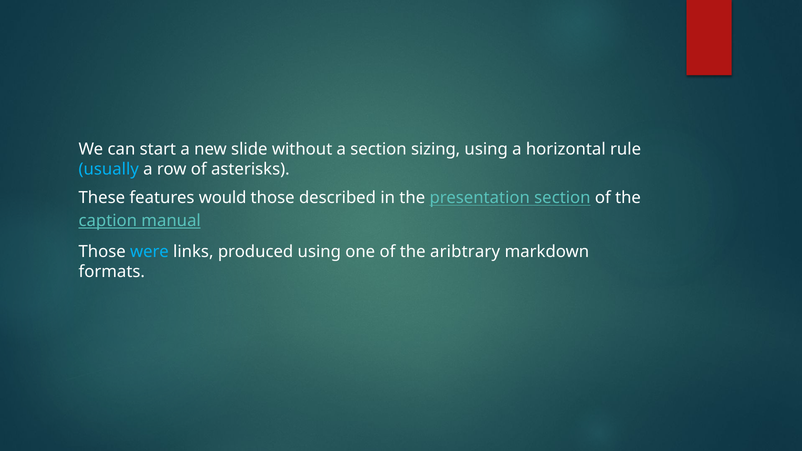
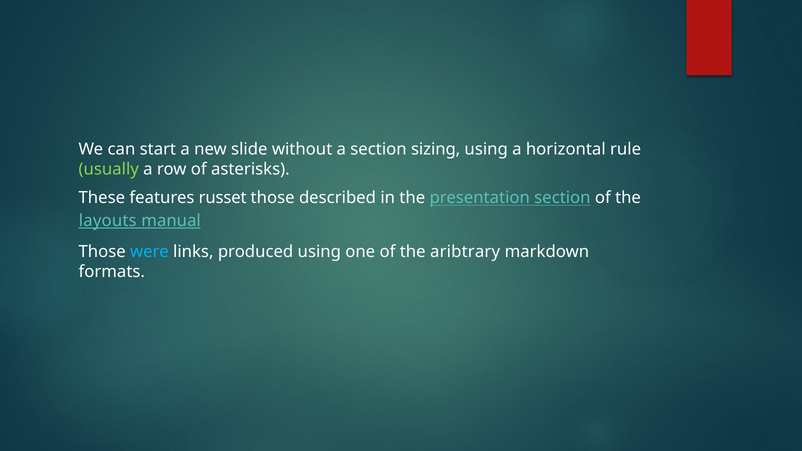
usually colour: light blue -> light green (109, 169)
would: would -> russet (223, 198)
caption: caption -> layouts (108, 221)
